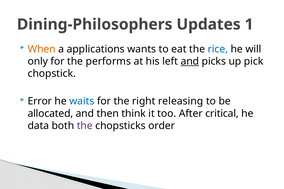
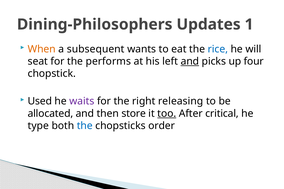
applications: applications -> subsequent (96, 49)
only: only -> seat (38, 61)
pick: pick -> four (254, 61)
Error: Error -> Used (40, 101)
waits colour: blue -> purple (82, 101)
think: think -> store (134, 114)
too underline: none -> present (167, 114)
data: data -> type (38, 126)
the colour: purple -> blue (85, 126)
